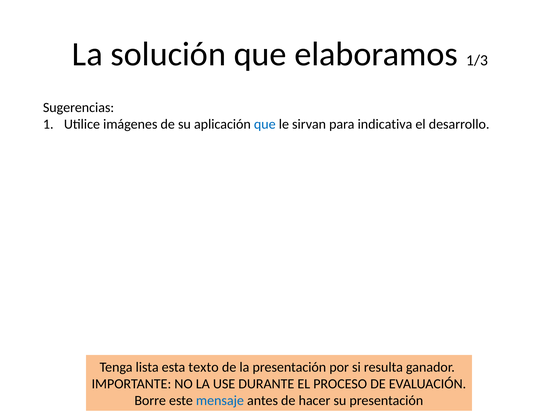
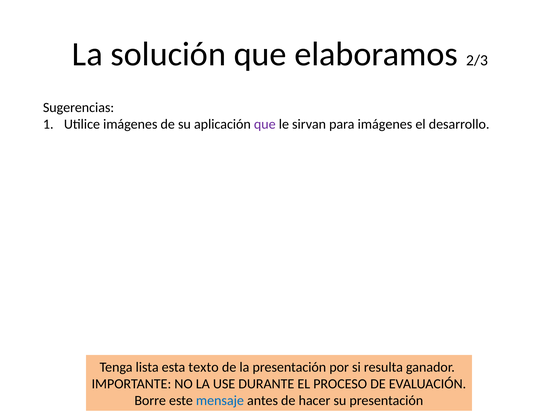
1/3: 1/3 -> 2/3 (477, 60)
que colour: blue -> purple (265, 124)
para indicativa: indicativa -> imágenes (385, 124)
